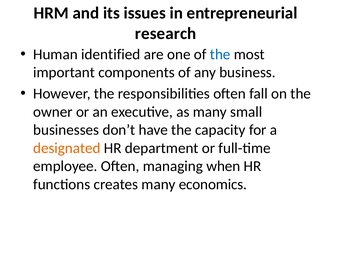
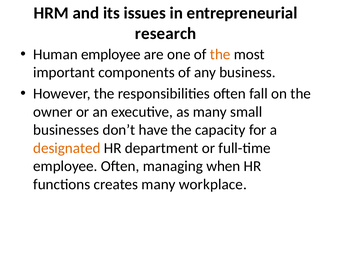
Human identified: identified -> employee (111, 54)
the colour: blue -> orange (220, 54)
economics: economics -> workplace (213, 184)
